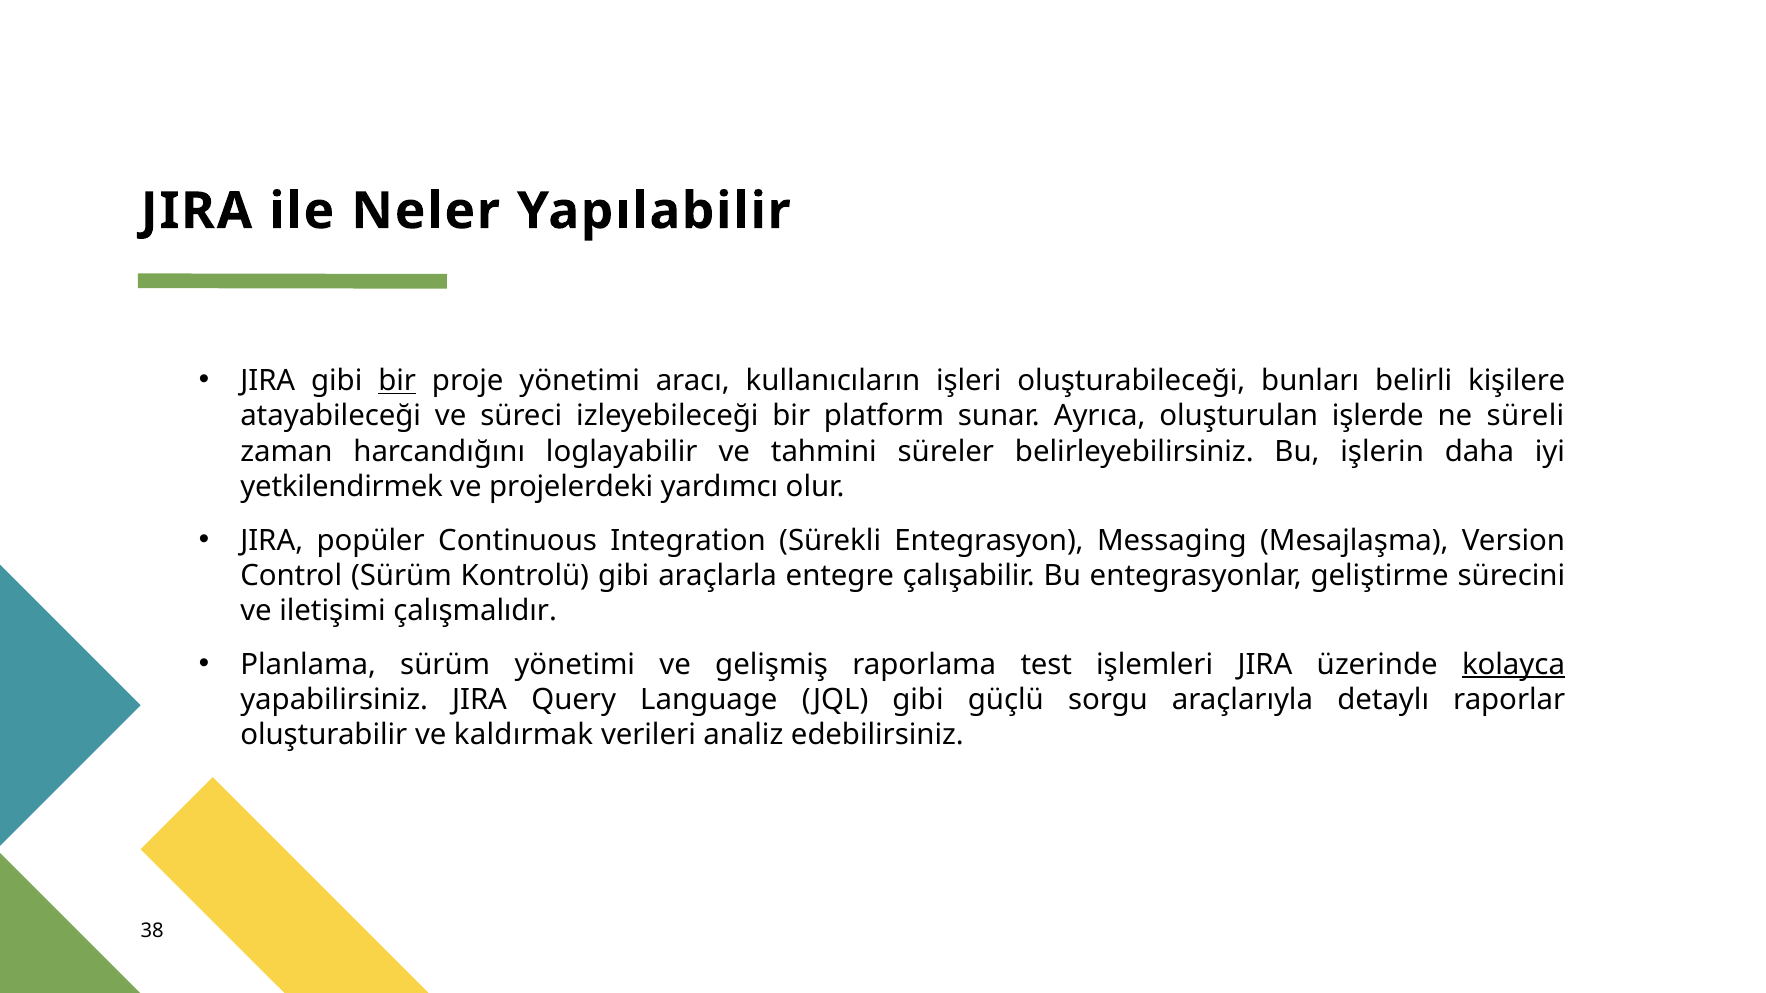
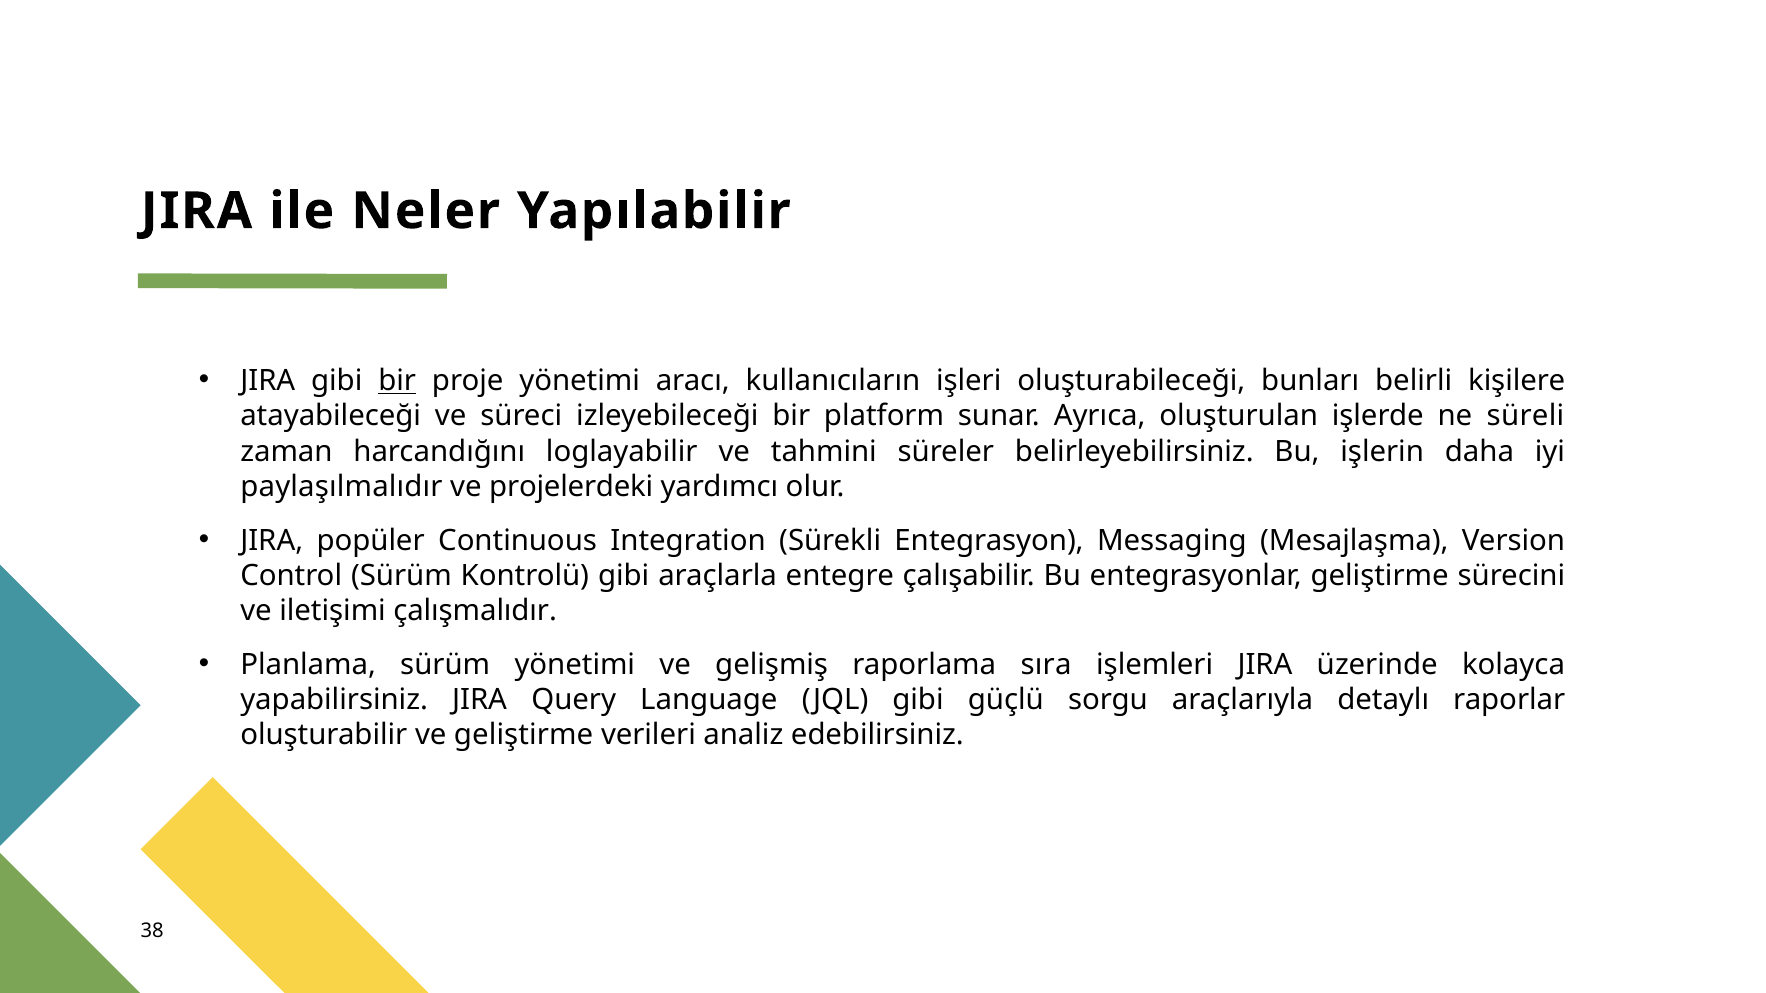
yetkilendirmek: yetkilendirmek -> paylaşılmalıdır (341, 487)
test: test -> sıra (1046, 665)
kolayca underline: present -> none (1514, 665)
ve kaldırmak: kaldırmak -> geliştirme (524, 736)
